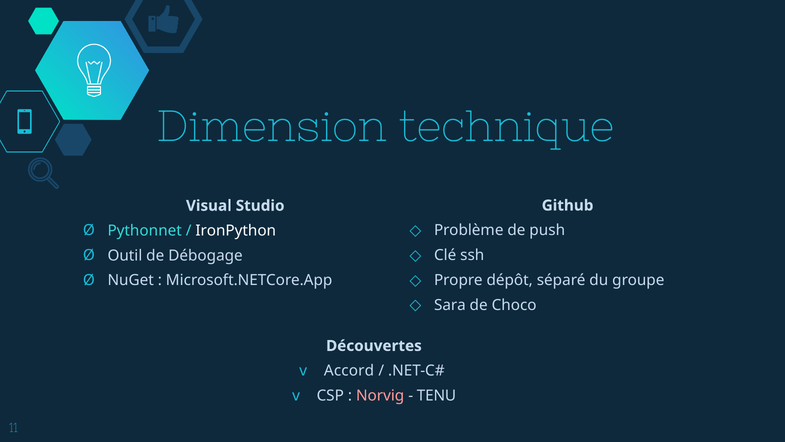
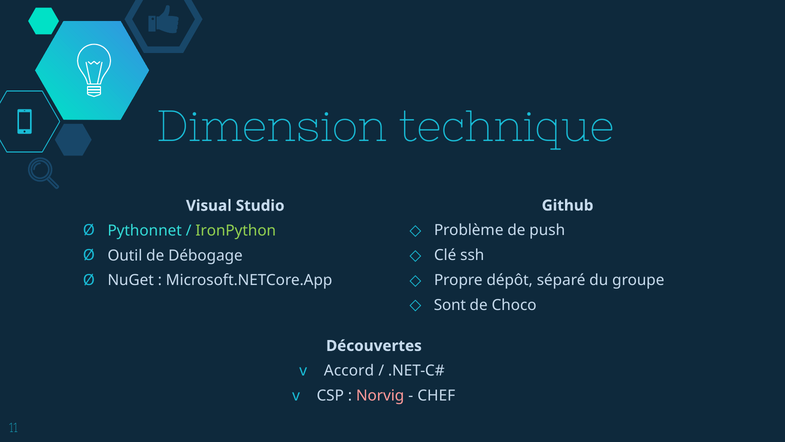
IronPython colour: white -> light green (236, 230)
Sara: Sara -> Sont (450, 305)
TENU: TENU -> CHEF (436, 395)
